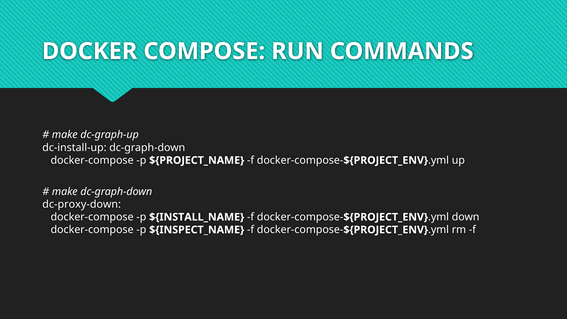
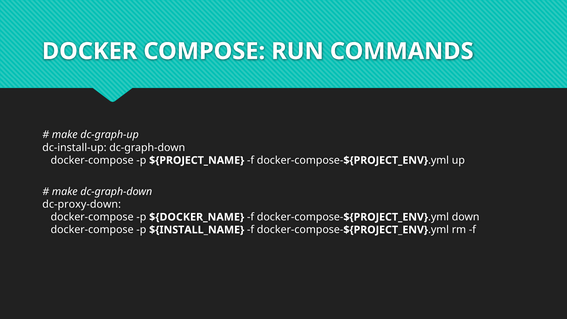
${INSTALL_NAME: ${INSTALL_NAME -> ${DOCKER_NAME (197, 217)
${INSPECT_NAME: ${INSPECT_NAME -> ${INSTALL_NAME (197, 230)
